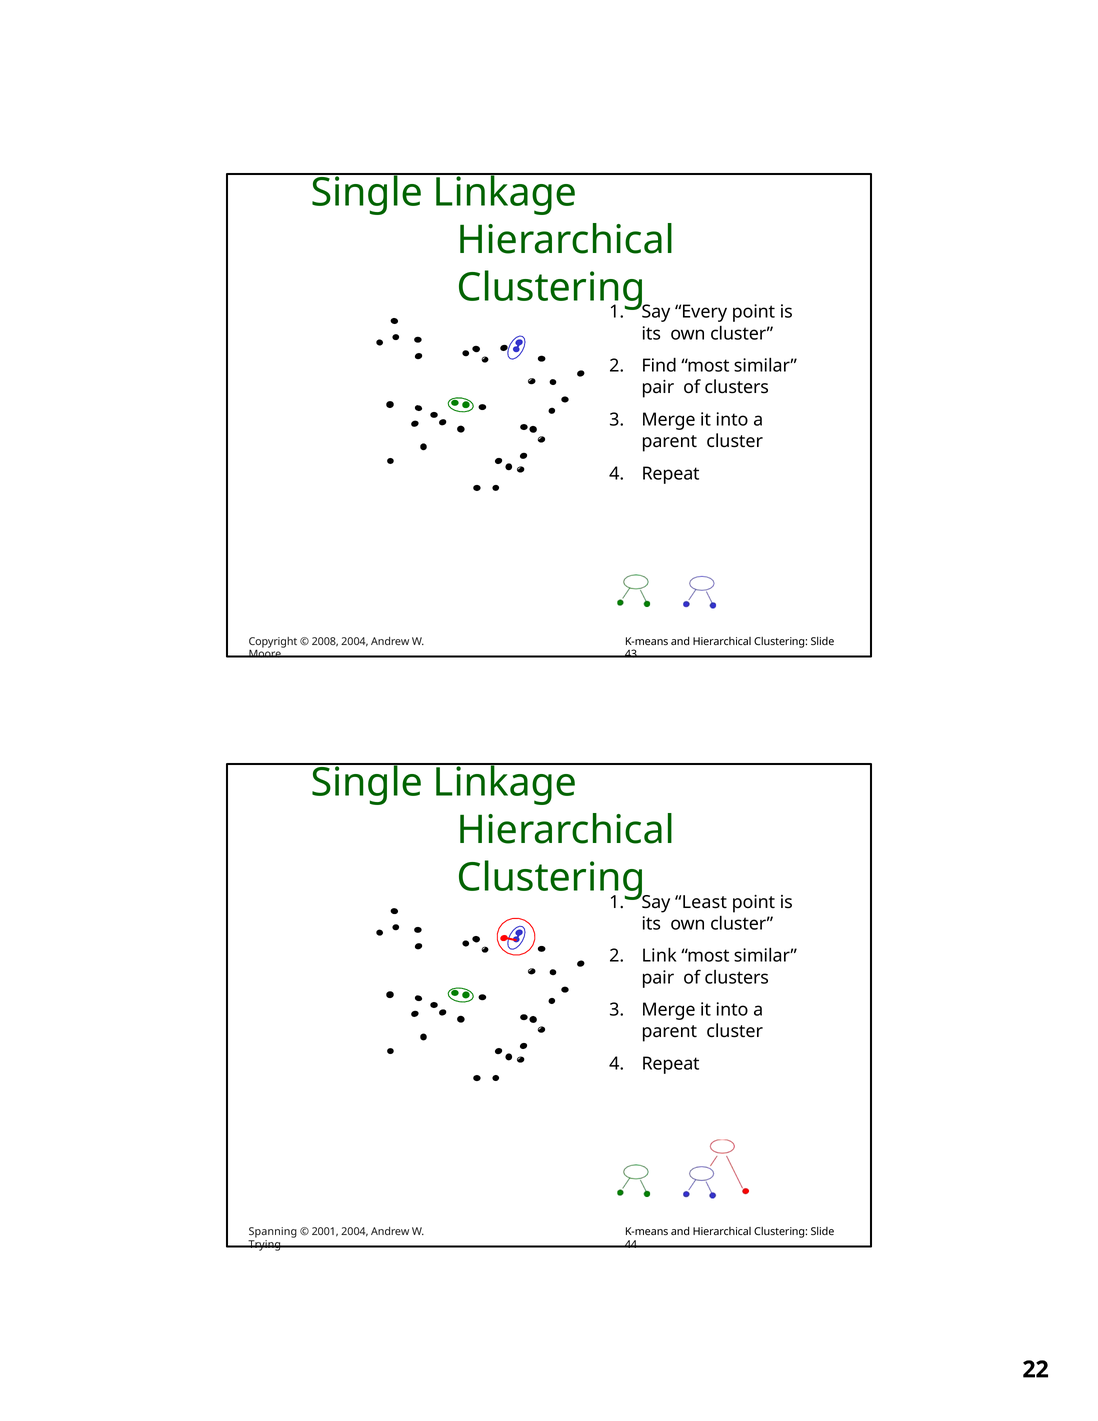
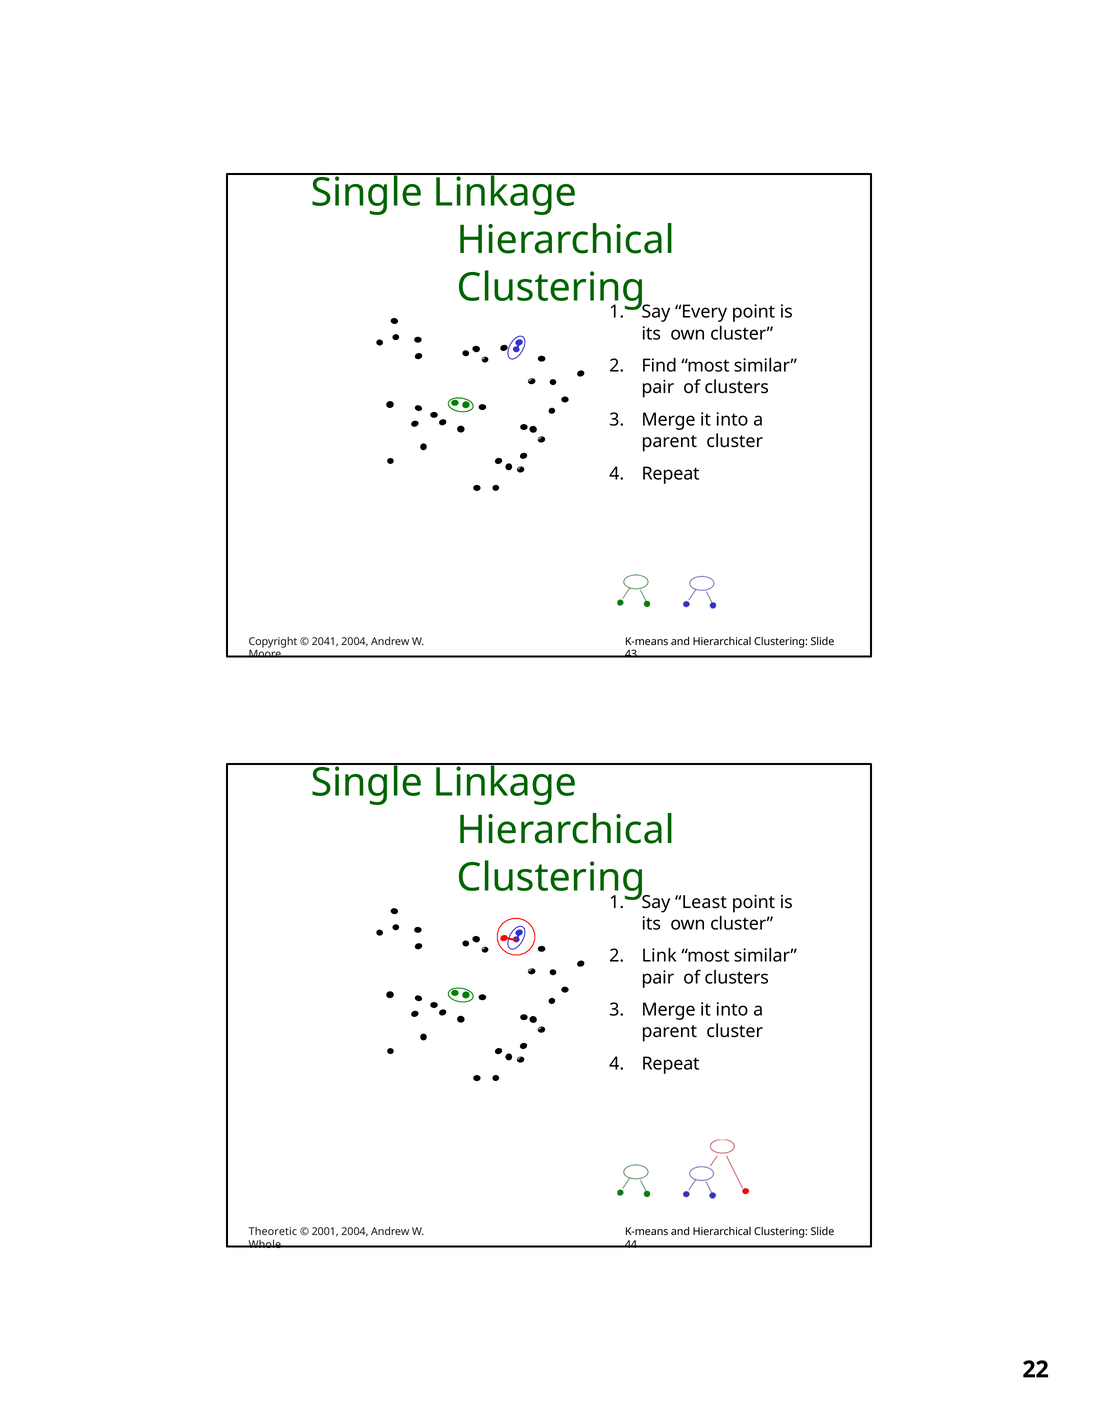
2008: 2008 -> 2041 (325, 641)
Spanning: Spanning -> Theoretic (273, 1232)
Trying: Trying -> Whole (265, 1245)
